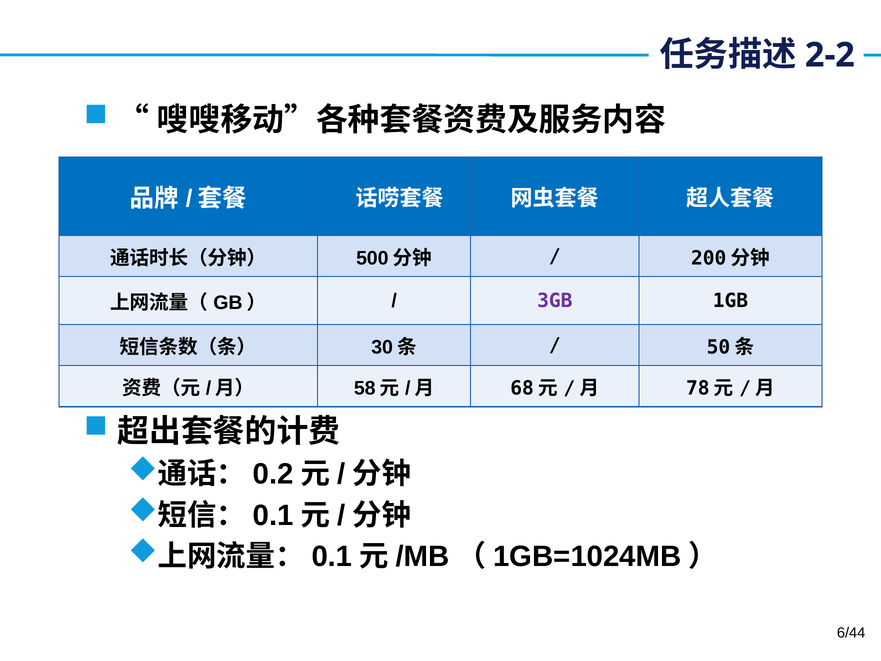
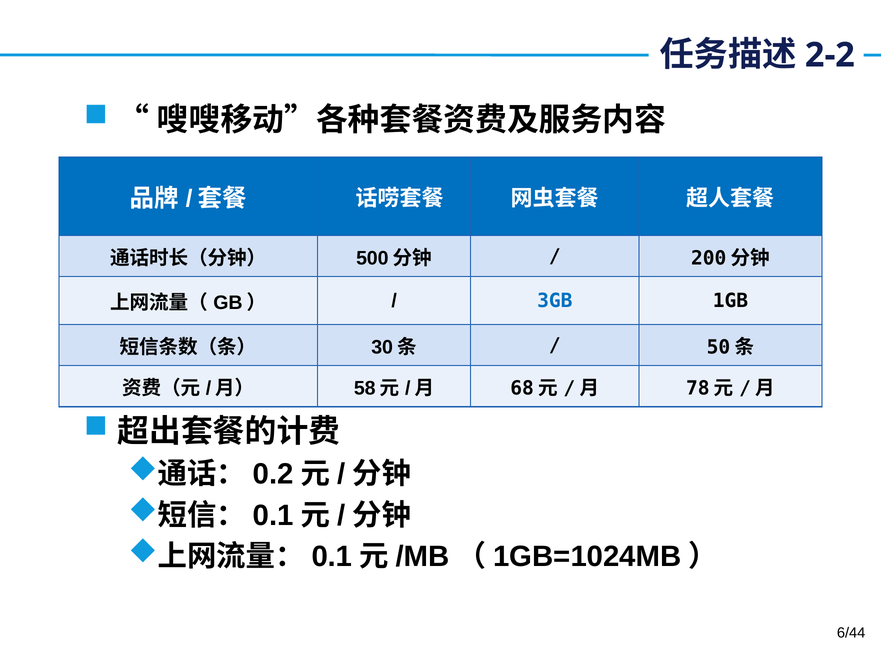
3GB colour: purple -> blue (555, 301)
